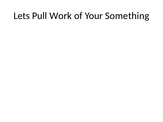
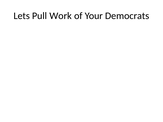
Something: Something -> Democrats (127, 16)
